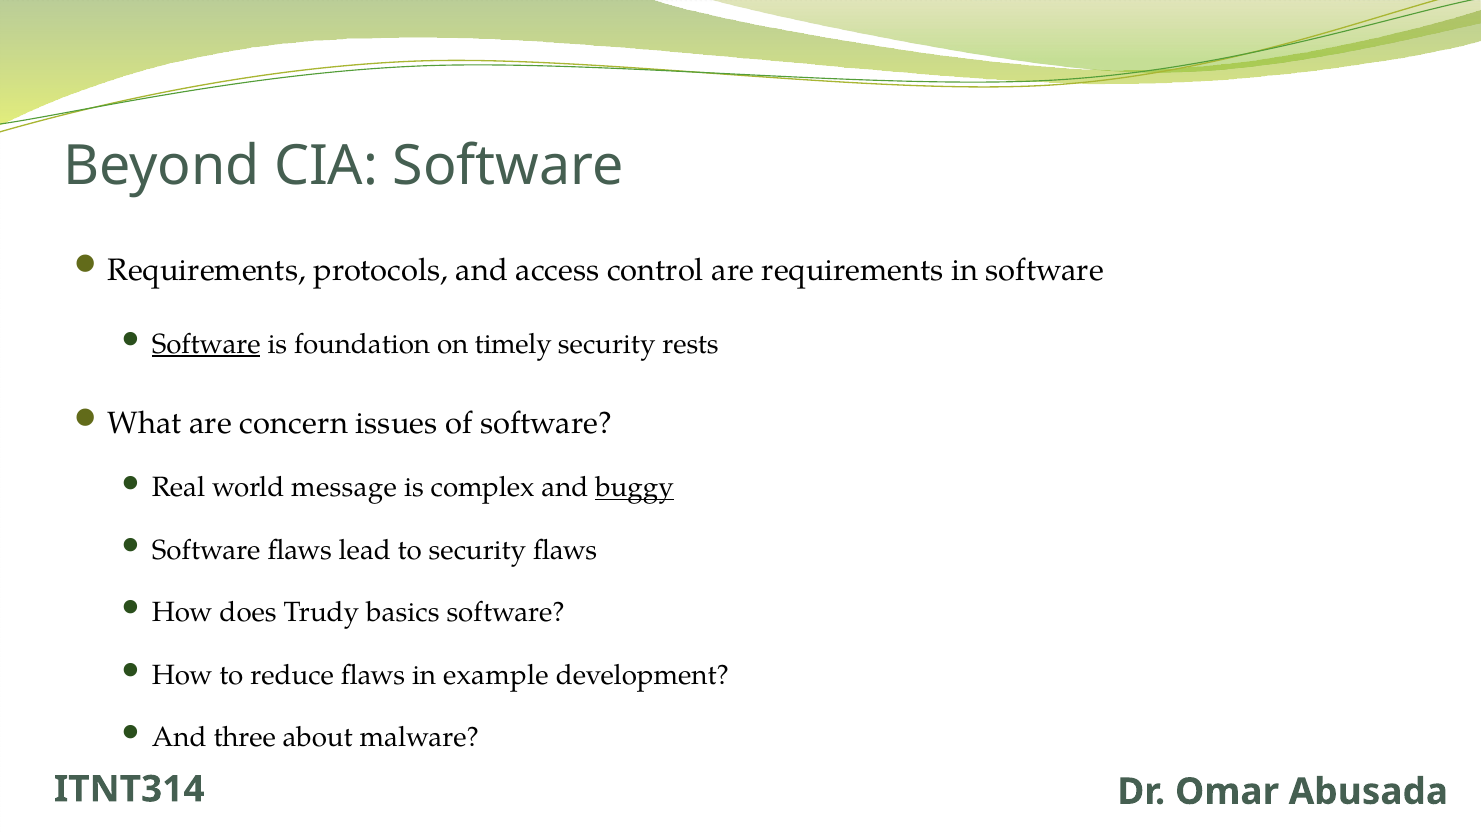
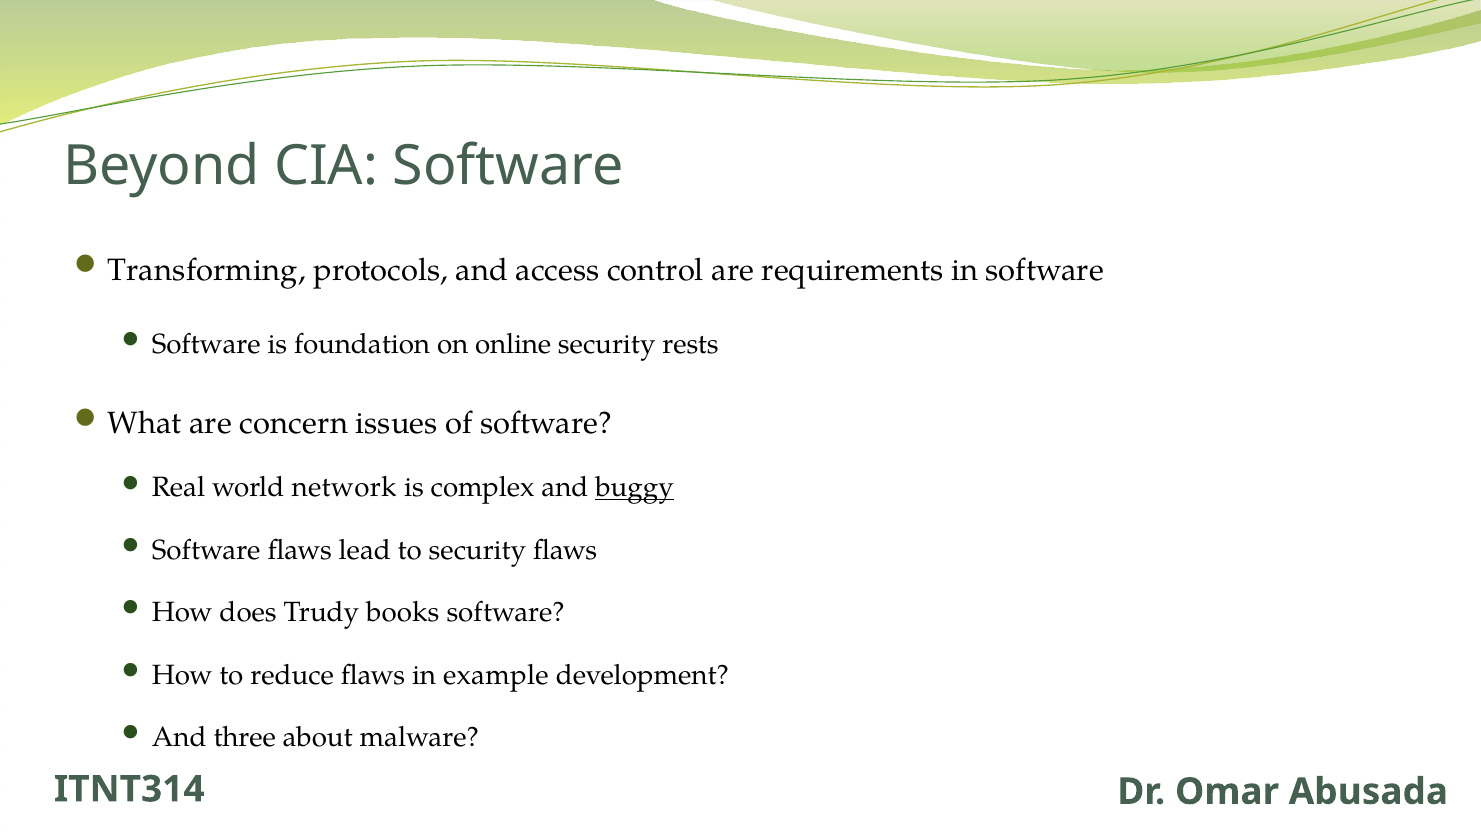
Requirements: Requirements -> Transforming (207, 270)
Software underline: present -> none (206, 344)
timely: timely -> online (513, 344)
message: message -> network (344, 487)
basics: basics -> books (403, 612)
